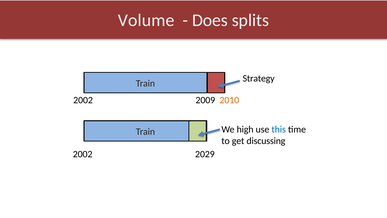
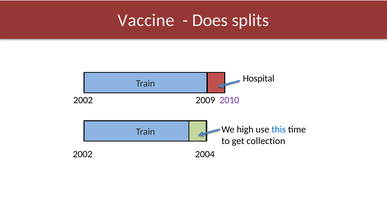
Volume: Volume -> Vaccine (146, 20)
Strategy: Strategy -> Hospital (259, 78)
2010 colour: orange -> purple (229, 100)
discussing: discussing -> collection (266, 141)
2029: 2029 -> 2004 (205, 154)
